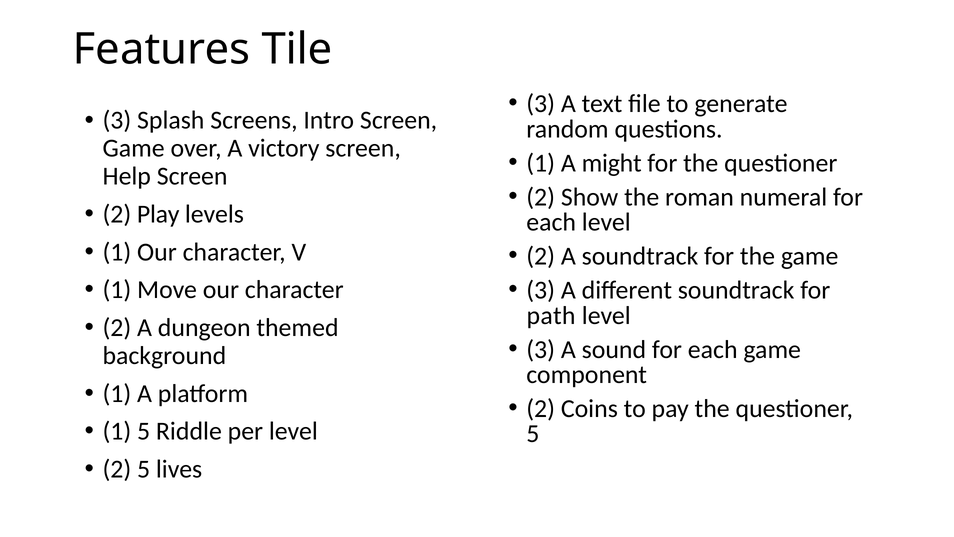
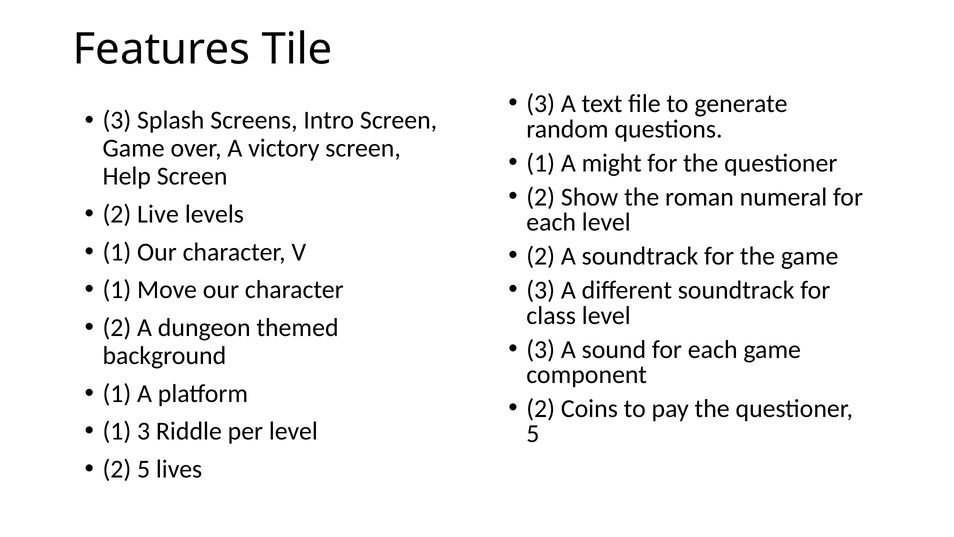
Play: Play -> Live (158, 214)
path: path -> class (551, 315)
1 5: 5 -> 3 (144, 431)
